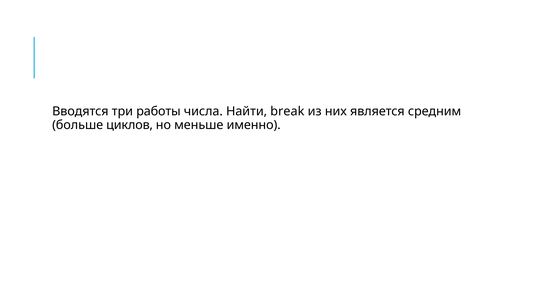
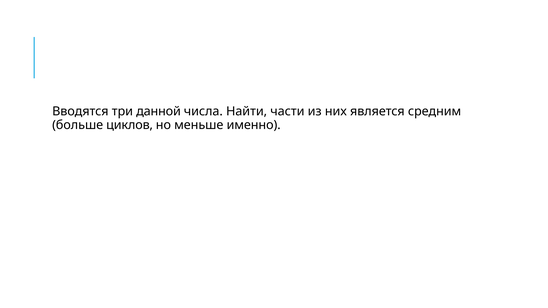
работы: работы -> данной (158, 112)
break: break -> части (287, 112)
